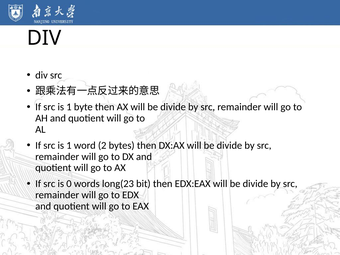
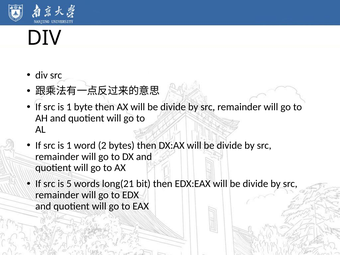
0: 0 -> 5 (69, 184)
long(23: long(23 -> long(21 (118, 184)
